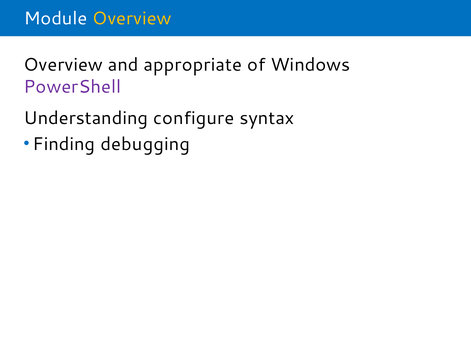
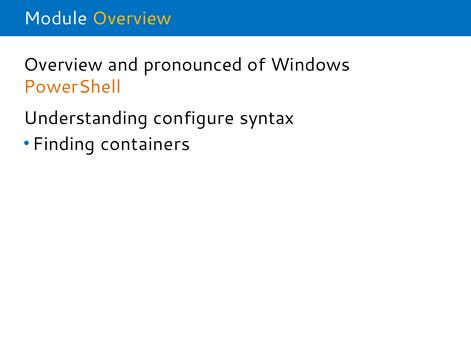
appropriate: appropriate -> pronounced (193, 65)
PowerShell colour: purple -> orange (72, 87)
debugging: debugging -> containers (145, 144)
